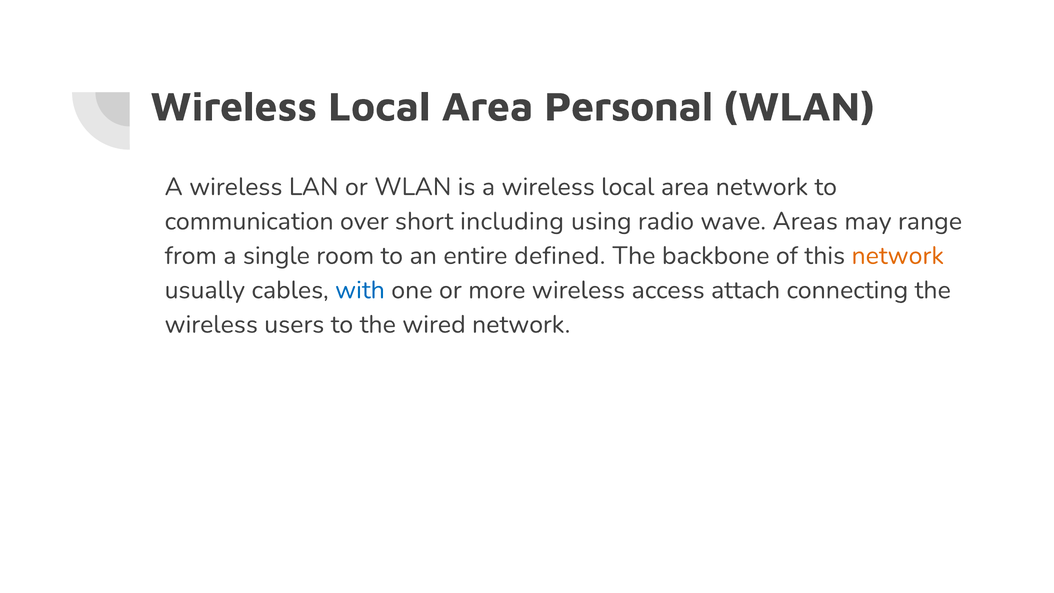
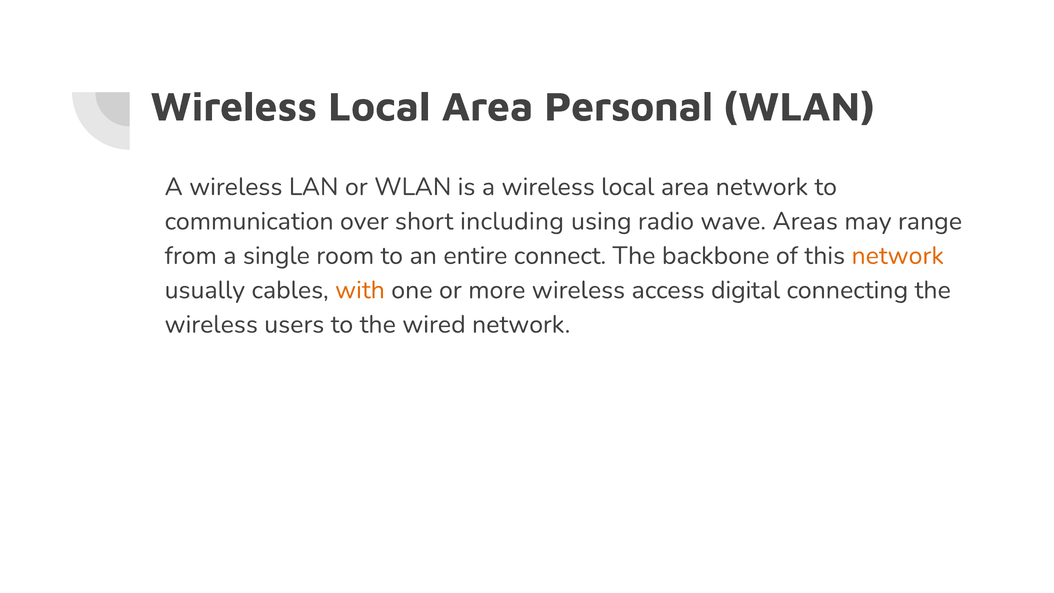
defined: defined -> connect (560, 256)
with colour: blue -> orange (360, 290)
attach: attach -> digital (746, 290)
